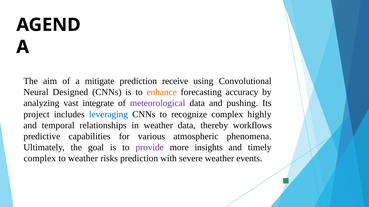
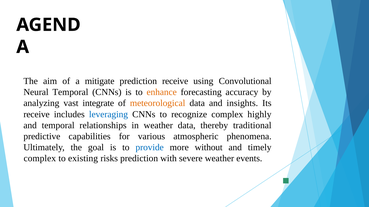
Neural Designed: Designed -> Temporal (70, 92)
meteorological colour: purple -> orange (158, 103)
pushing: pushing -> insights (242, 103)
project: project -> receive (37, 115)
workflows: workflows -> traditional (252, 126)
provide colour: purple -> blue (150, 148)
insights: insights -> without (209, 148)
to weather: weather -> existing (83, 159)
